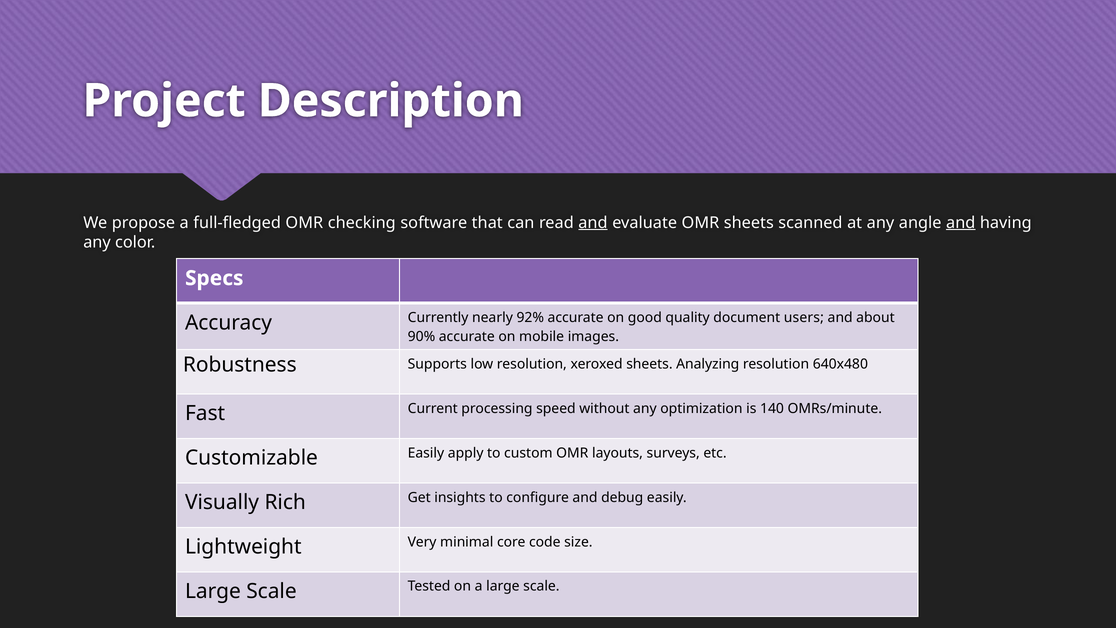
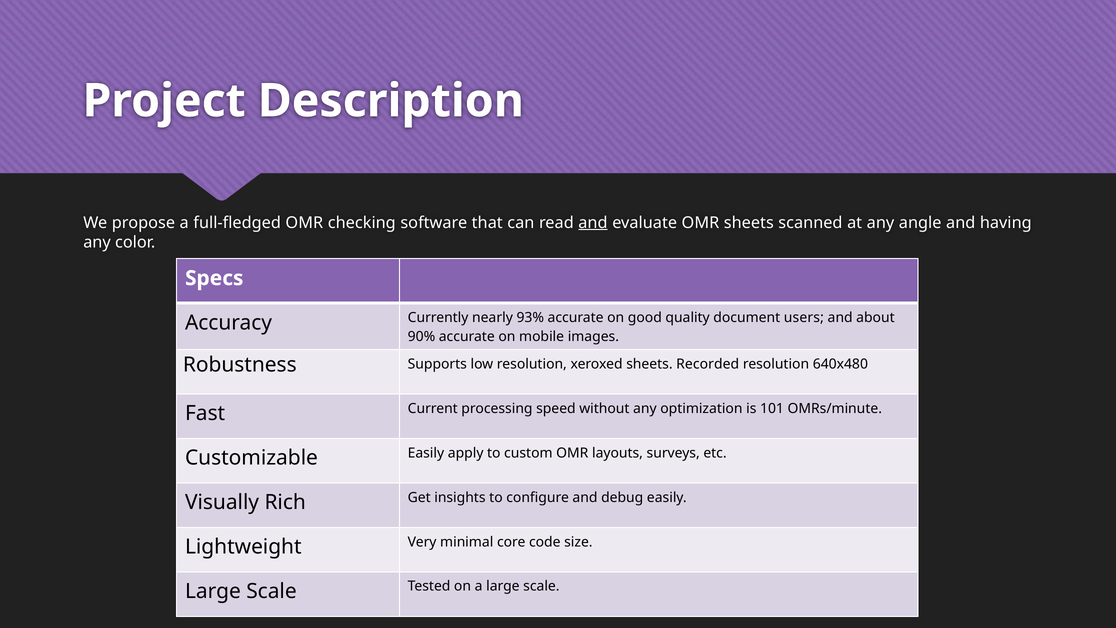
and underline: present -> none (961, 223)
92%: 92% -> 93% (530, 318)
Analyzing: Analyzing -> Recorded (708, 364)
140: 140 -> 101 (772, 408)
